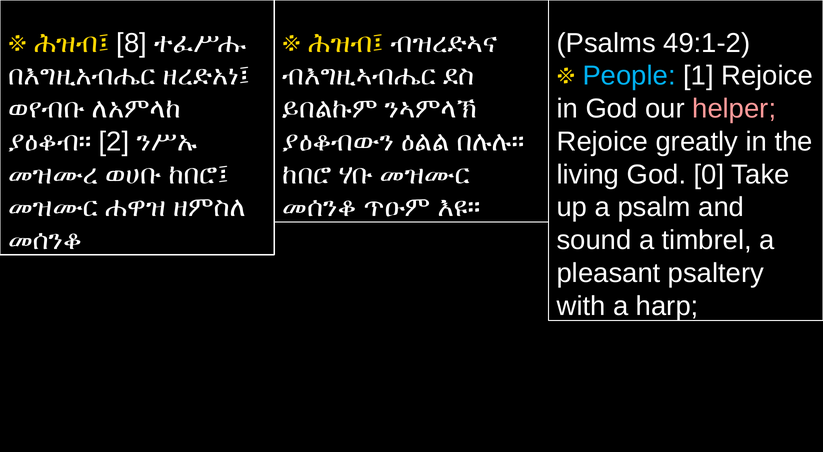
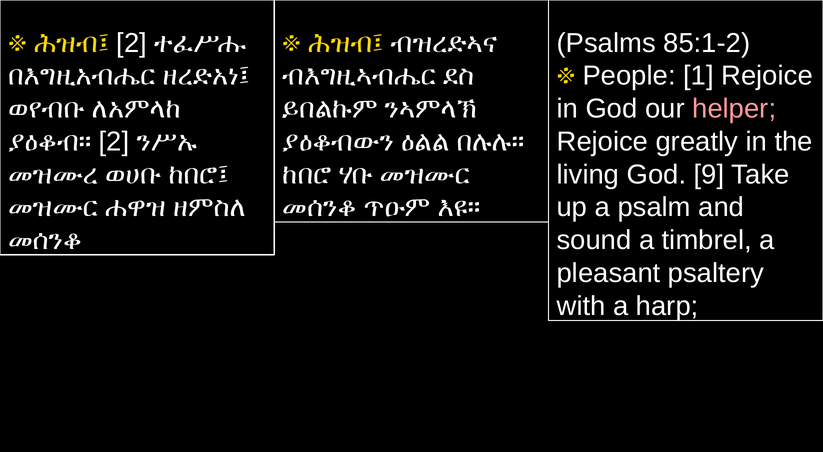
49:1-2: 49:1-2 -> 85:1-2 (707, 43)
ሕዝብ፤ 8: 8 -> 2 (132, 43)
People colour: light blue -> white (629, 76)
0: 0 -> 9 (709, 175)
